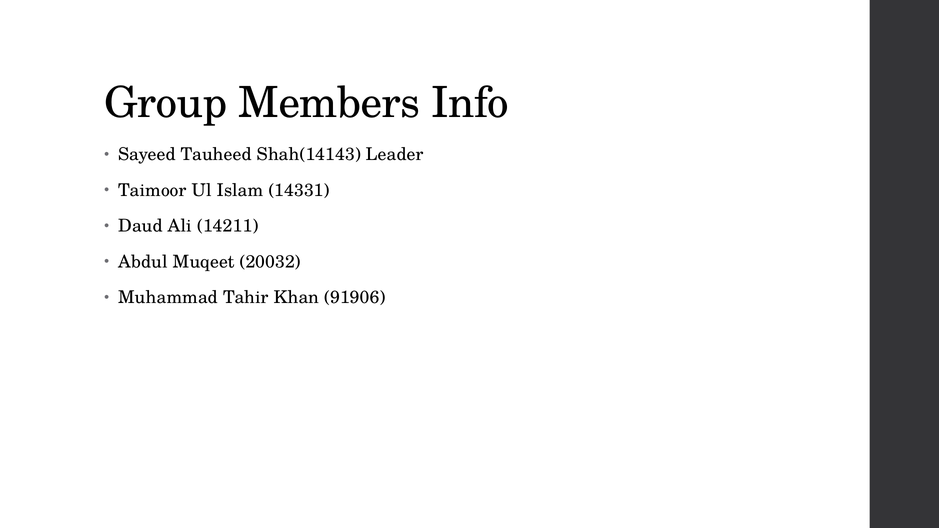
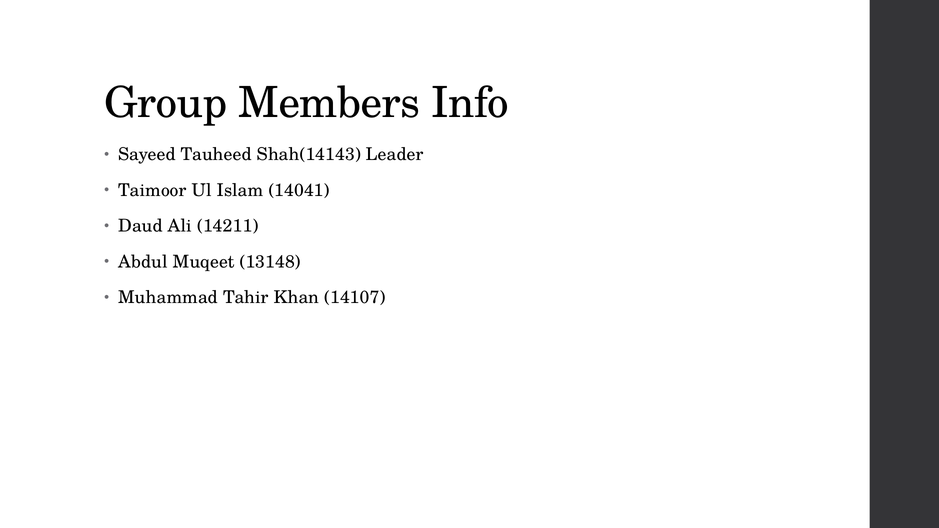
14331: 14331 -> 14041 (299, 190)
20032: 20032 -> 13148 (270, 262)
91906: 91906 -> 14107 (355, 298)
